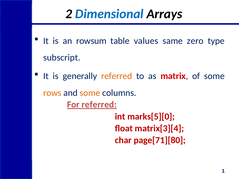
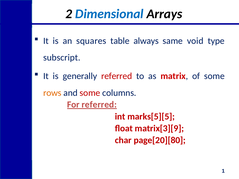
rowsum: rowsum -> squares (91, 41)
values: values -> always (146, 41)
zero: zero -> void (195, 41)
referred colour: orange -> red (117, 76)
some colour: orange -> red (90, 93)
marks[5][0: marks[5][0 -> marks[5][5 (151, 117)
matrix[3][4: matrix[3][4 -> matrix[3][9 (159, 129)
page[71][80: page[71][80 -> page[20][80 (160, 140)
